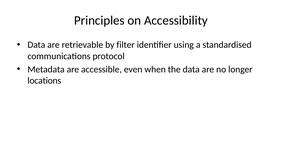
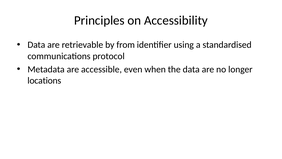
filter: filter -> from (126, 45)
